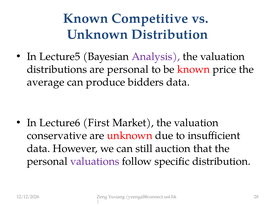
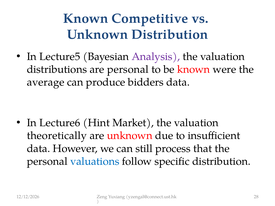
price: price -> were (224, 70)
First: First -> Hint (96, 123)
conservative: conservative -> theoretically (57, 136)
auction: auction -> process (173, 149)
valuations colour: purple -> blue (95, 162)
